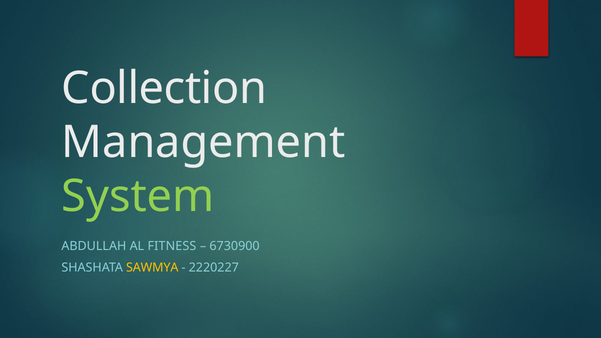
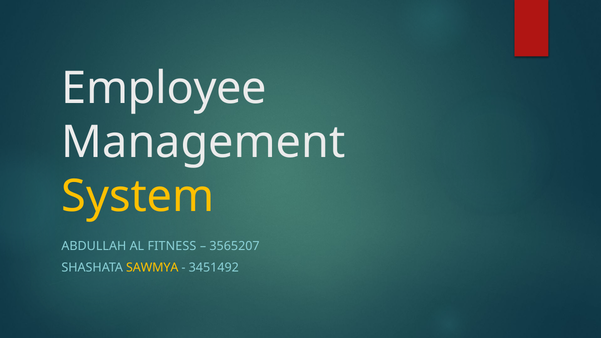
Collection: Collection -> Employee (164, 88)
System colour: light green -> yellow (138, 197)
6730900: 6730900 -> 3565207 (235, 246)
2220227: 2220227 -> 3451492 (214, 267)
